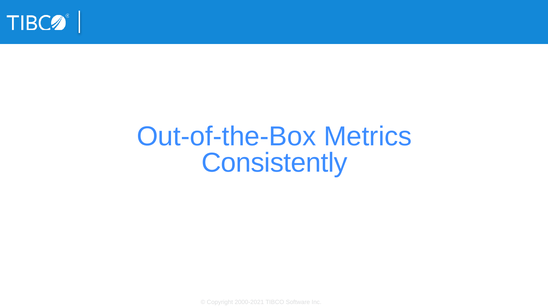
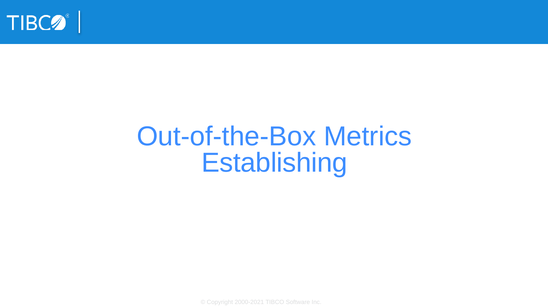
Consistently: Consistently -> Establishing (274, 163)
